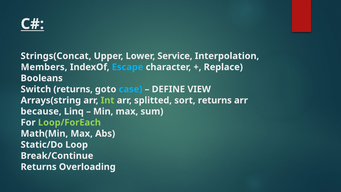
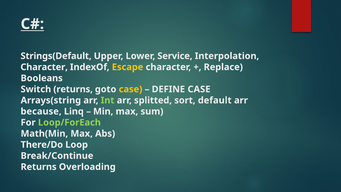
Strings(Concat: Strings(Concat -> Strings(Default (56, 56)
Members: Members -> Character (44, 67)
Escape colour: light blue -> yellow (128, 67)
case colour: light blue -> yellow (131, 89)
DEFINE VIEW: VIEW -> CASE (199, 89)
sort returns: returns -> default (215, 100)
Static/Do: Static/Do -> There/Do (42, 145)
